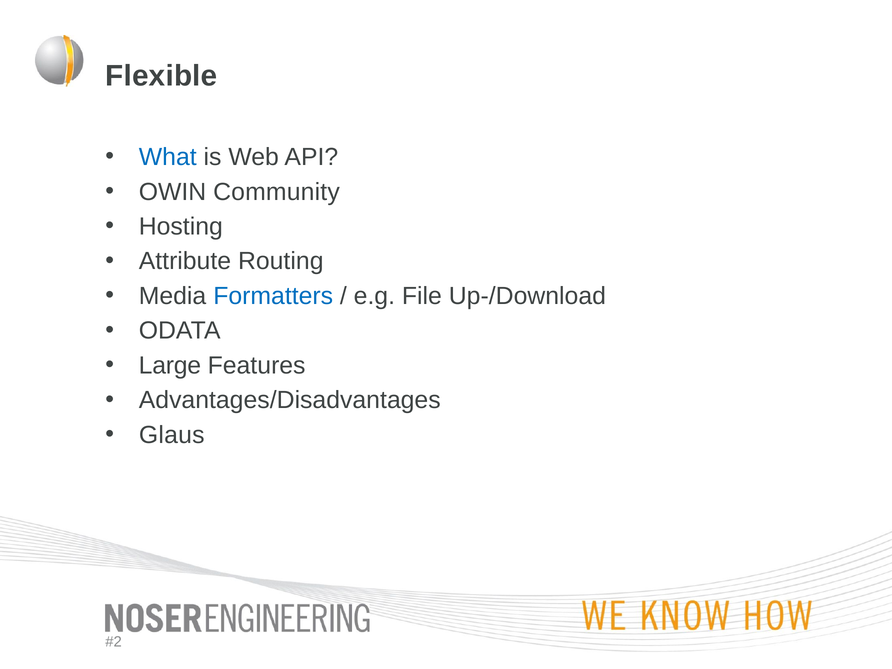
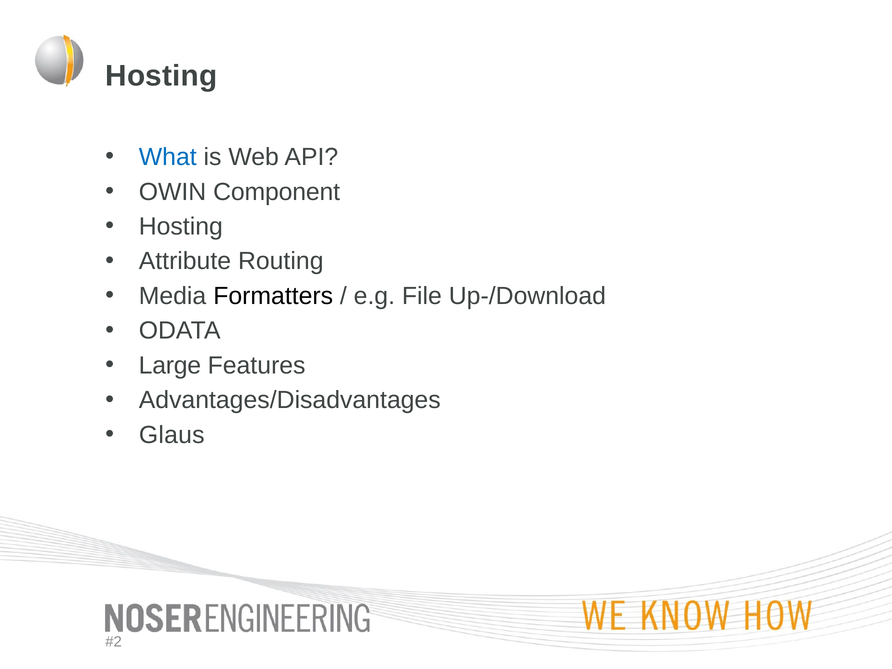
Flexible: Flexible -> Hosting (161, 76)
Community: Community -> Component (277, 192)
Formatters colour: blue -> black (273, 296)
